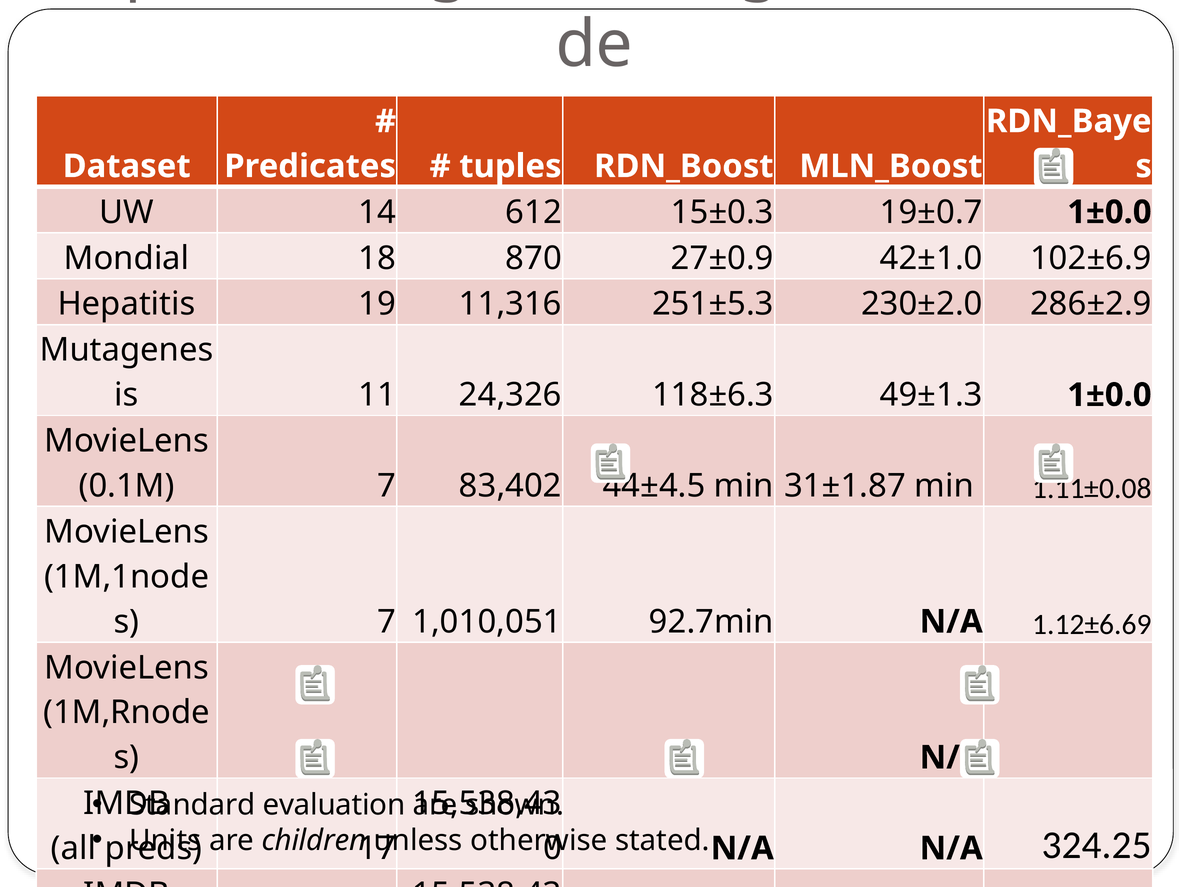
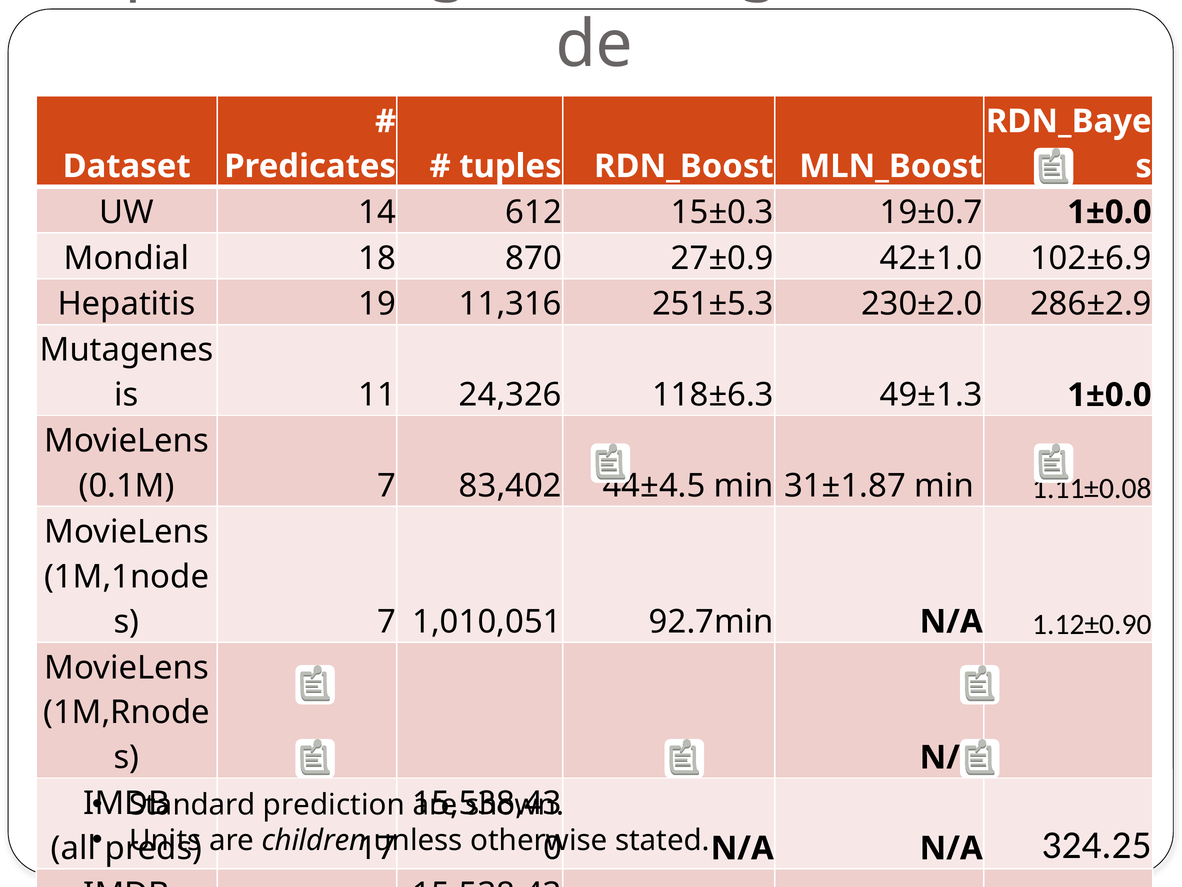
1.12±6.69: 1.12±6.69 -> 1.12±0.90 (1092, 624)
evaluation: evaluation -> prediction (334, 805)
